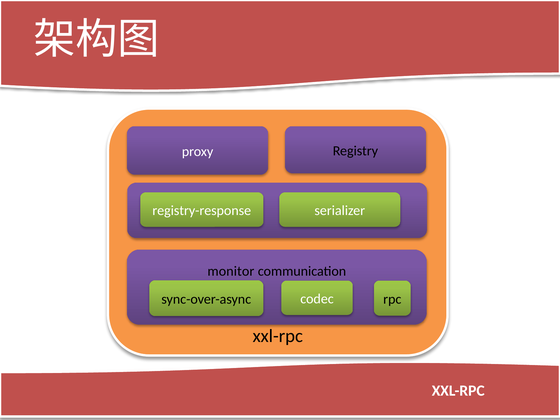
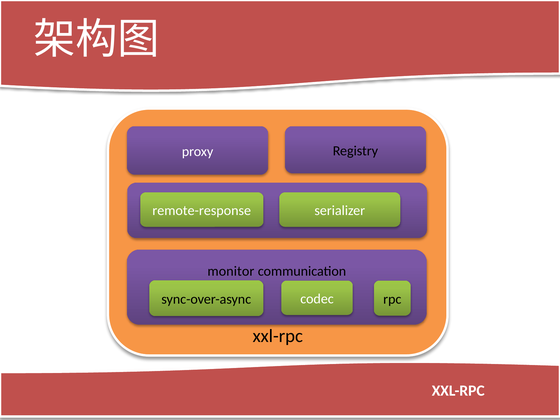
registry-response: registry-response -> remote-response (202, 211)
